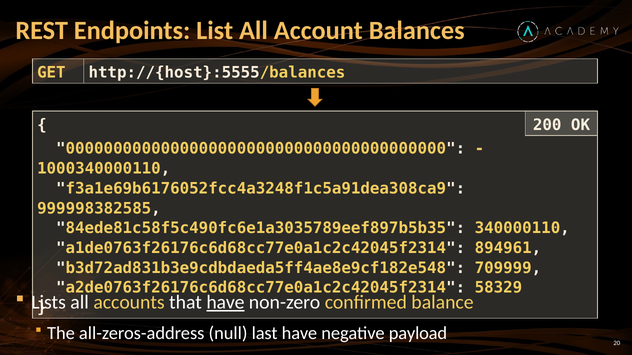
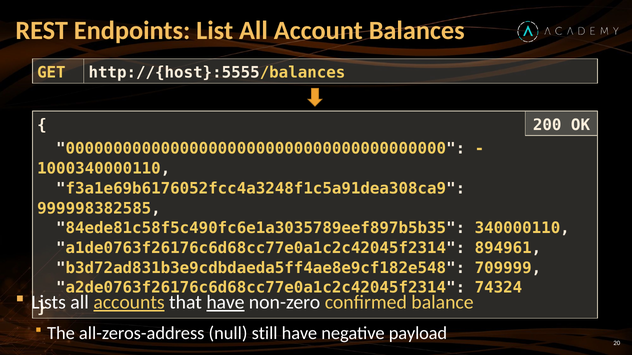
58329: 58329 -> 74324 (498, 288)
accounts underline: none -> present (129, 303)
last: last -> still (265, 334)
